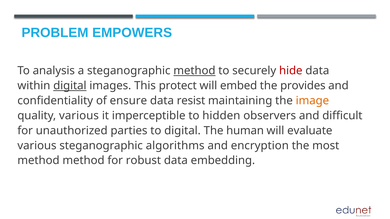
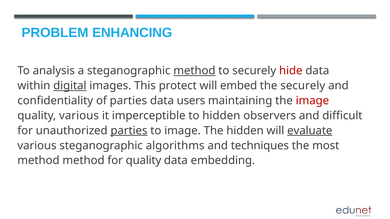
EMPOWERS: EMPOWERS -> ENHANCING (132, 33)
the provides: provides -> securely (303, 86)
of ensure: ensure -> parties (128, 101)
resist: resist -> users (191, 101)
image colour: orange -> red (312, 101)
parties underline: none -> present (129, 131)
to digital: digital -> image (183, 131)
The human: human -> hidden (245, 131)
evaluate underline: none -> present (310, 131)
encryption: encryption -> techniques (260, 146)
for robust: robust -> quality (144, 161)
